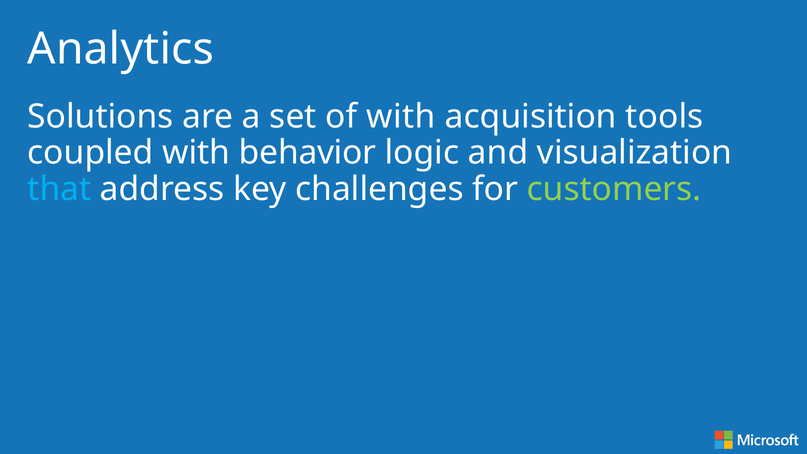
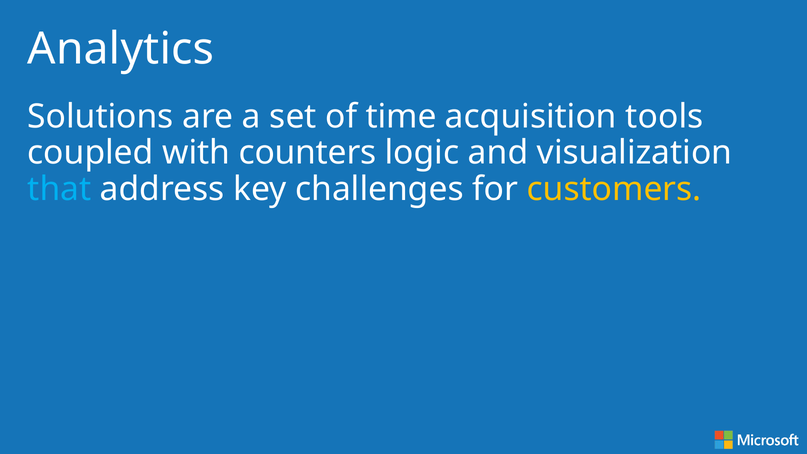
of with: with -> time (401, 117)
behavior: behavior -> counters (308, 153)
customers colour: light green -> yellow (614, 189)
